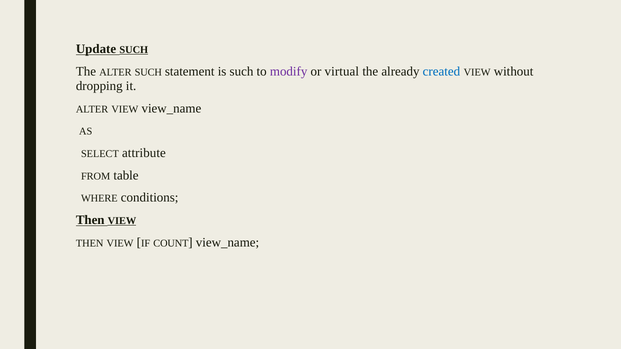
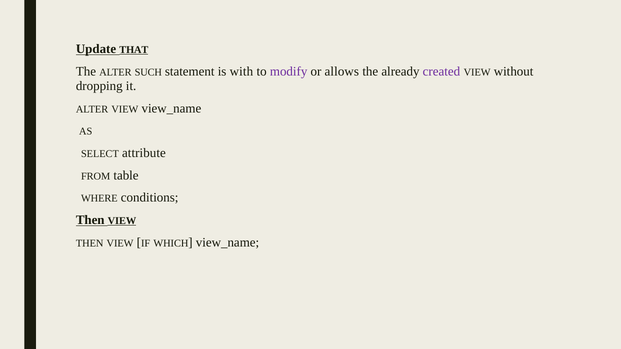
Update SUCH: SUCH -> THAT (134, 50)
is such: such -> with (241, 71)
virtual: virtual -> allows (342, 71)
created colour: blue -> purple (441, 71)
COUNT: COUNT -> WHICH (171, 243)
